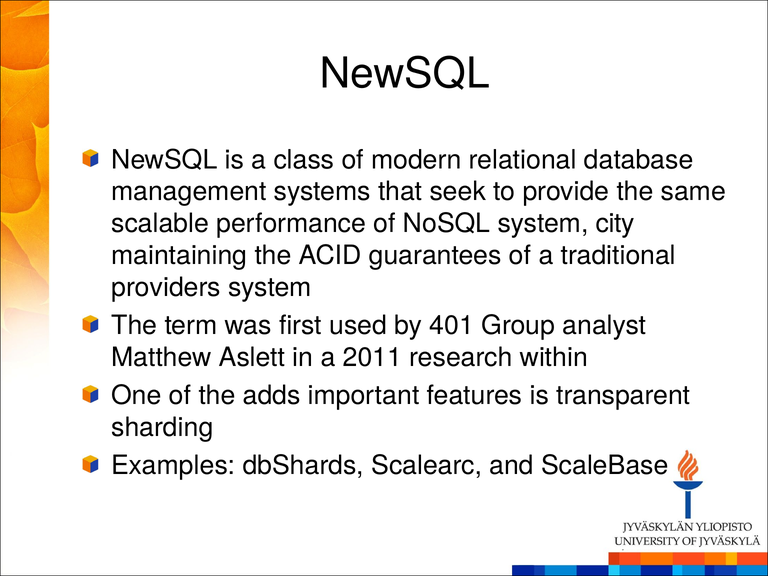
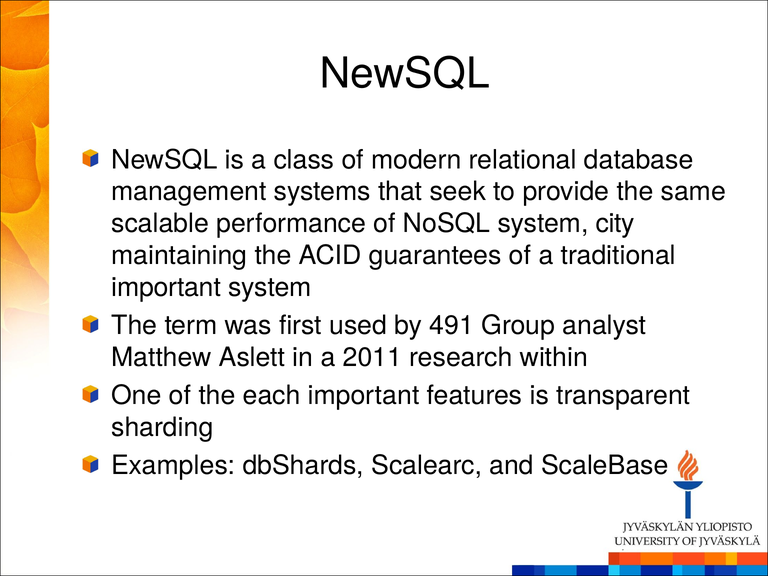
providers: providers -> important (166, 288)
401: 401 -> 491 (452, 326)
adds: adds -> each (272, 396)
